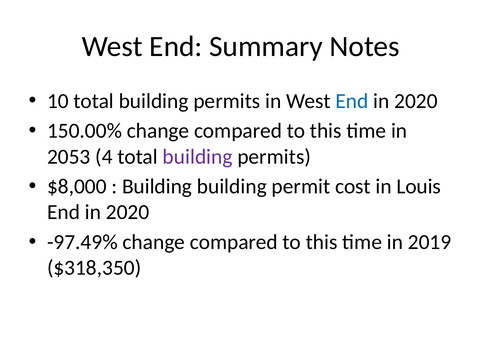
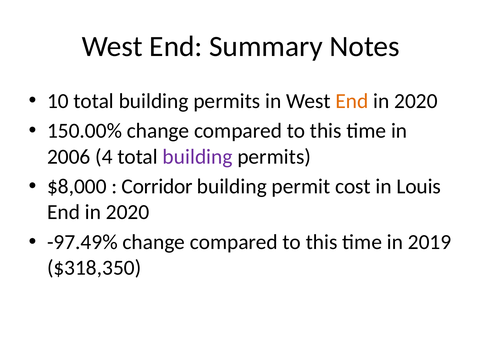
End colour: blue -> orange (352, 101)
2053: 2053 -> 2006 (69, 157)
Building: Building -> Corridor (157, 187)
